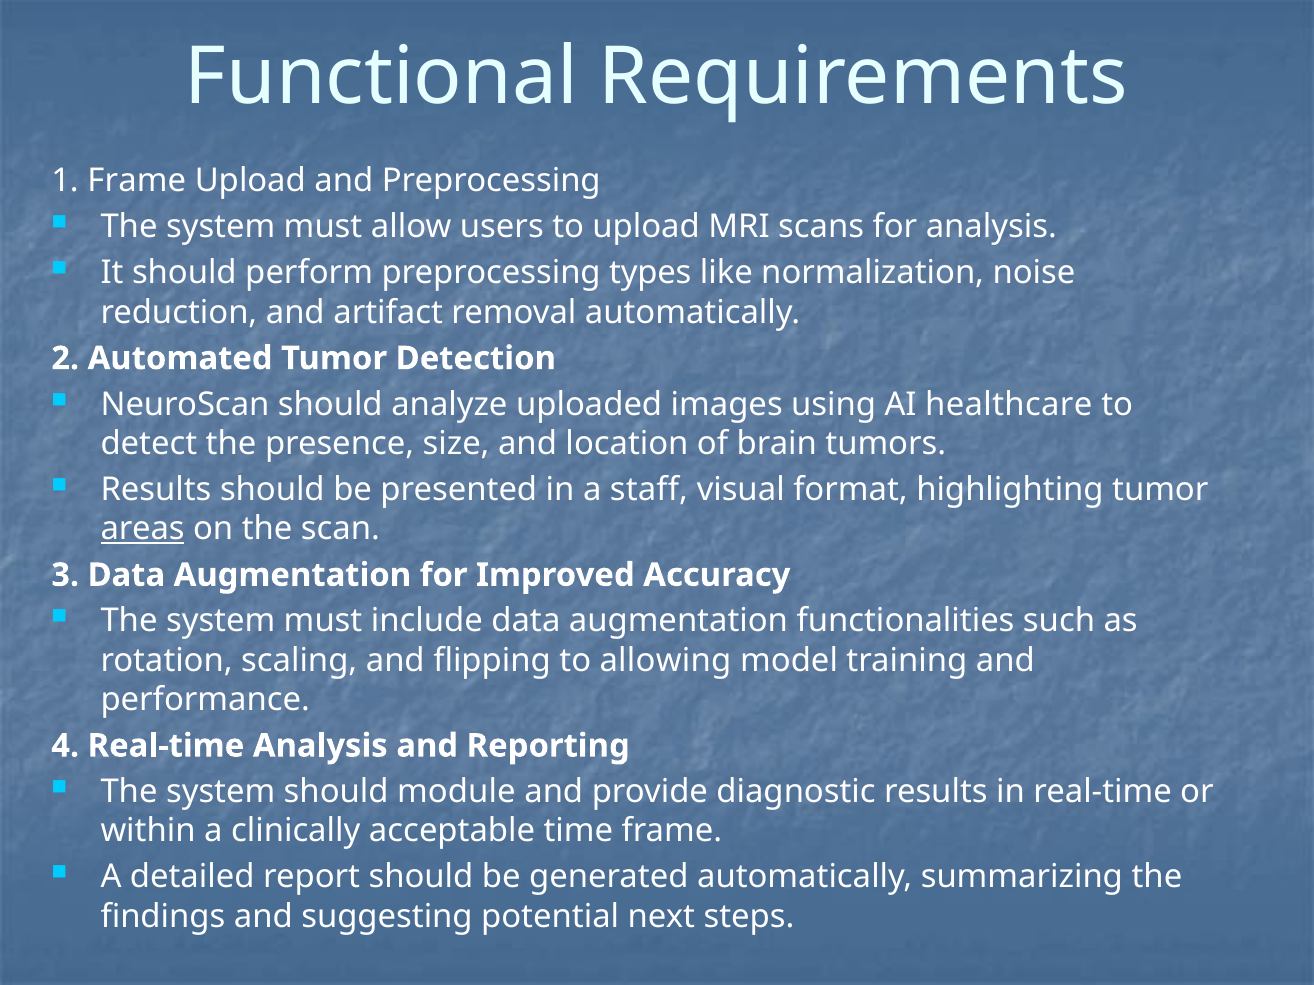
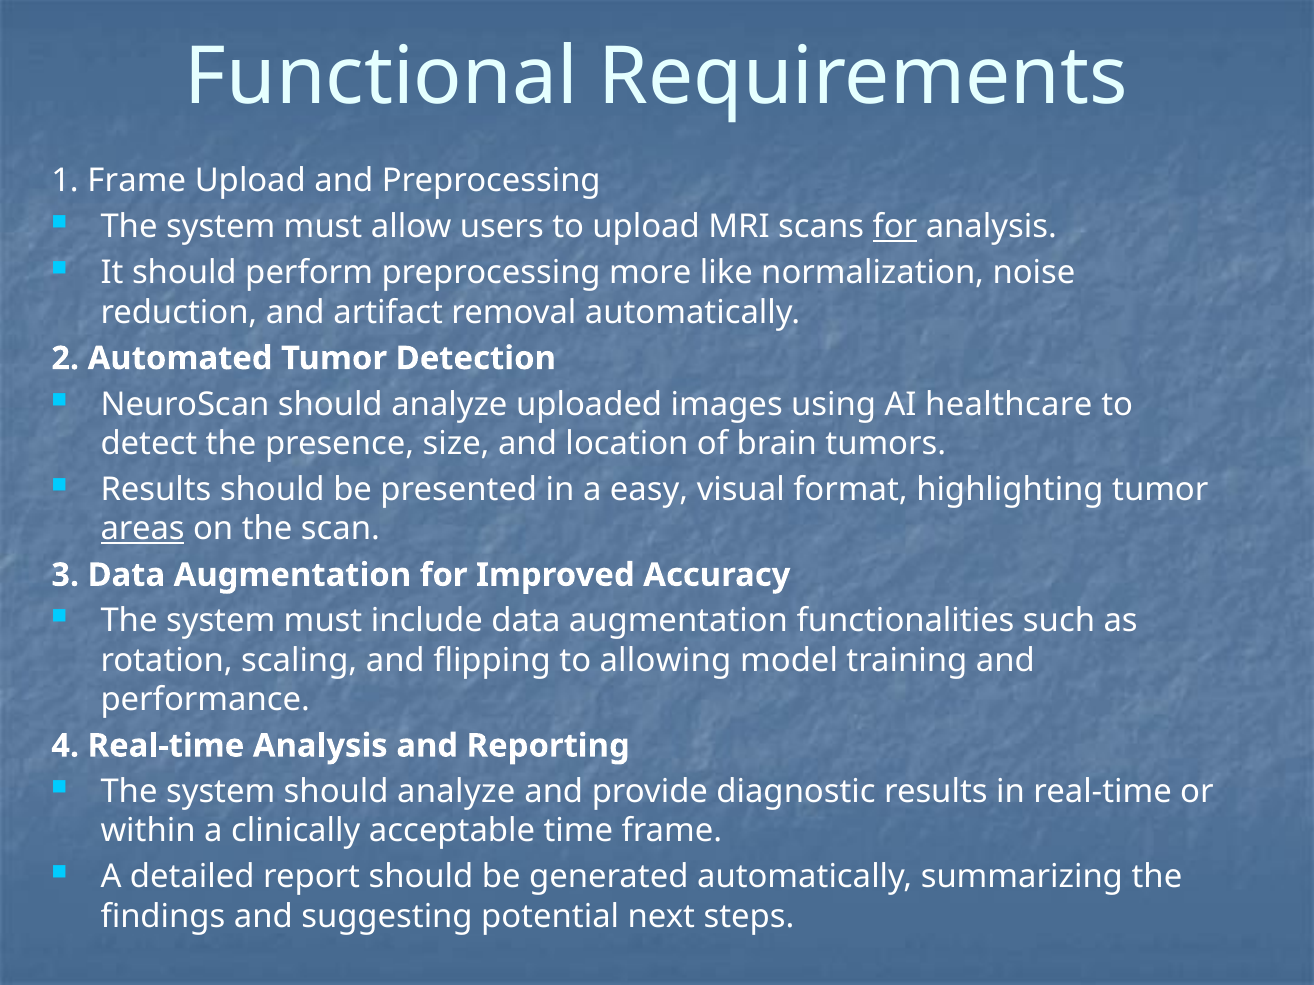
for underline: none -> present (895, 227)
types: types -> more (650, 273)
staff: staff -> easy (649, 490)
system should module: module -> analyze (456, 792)
